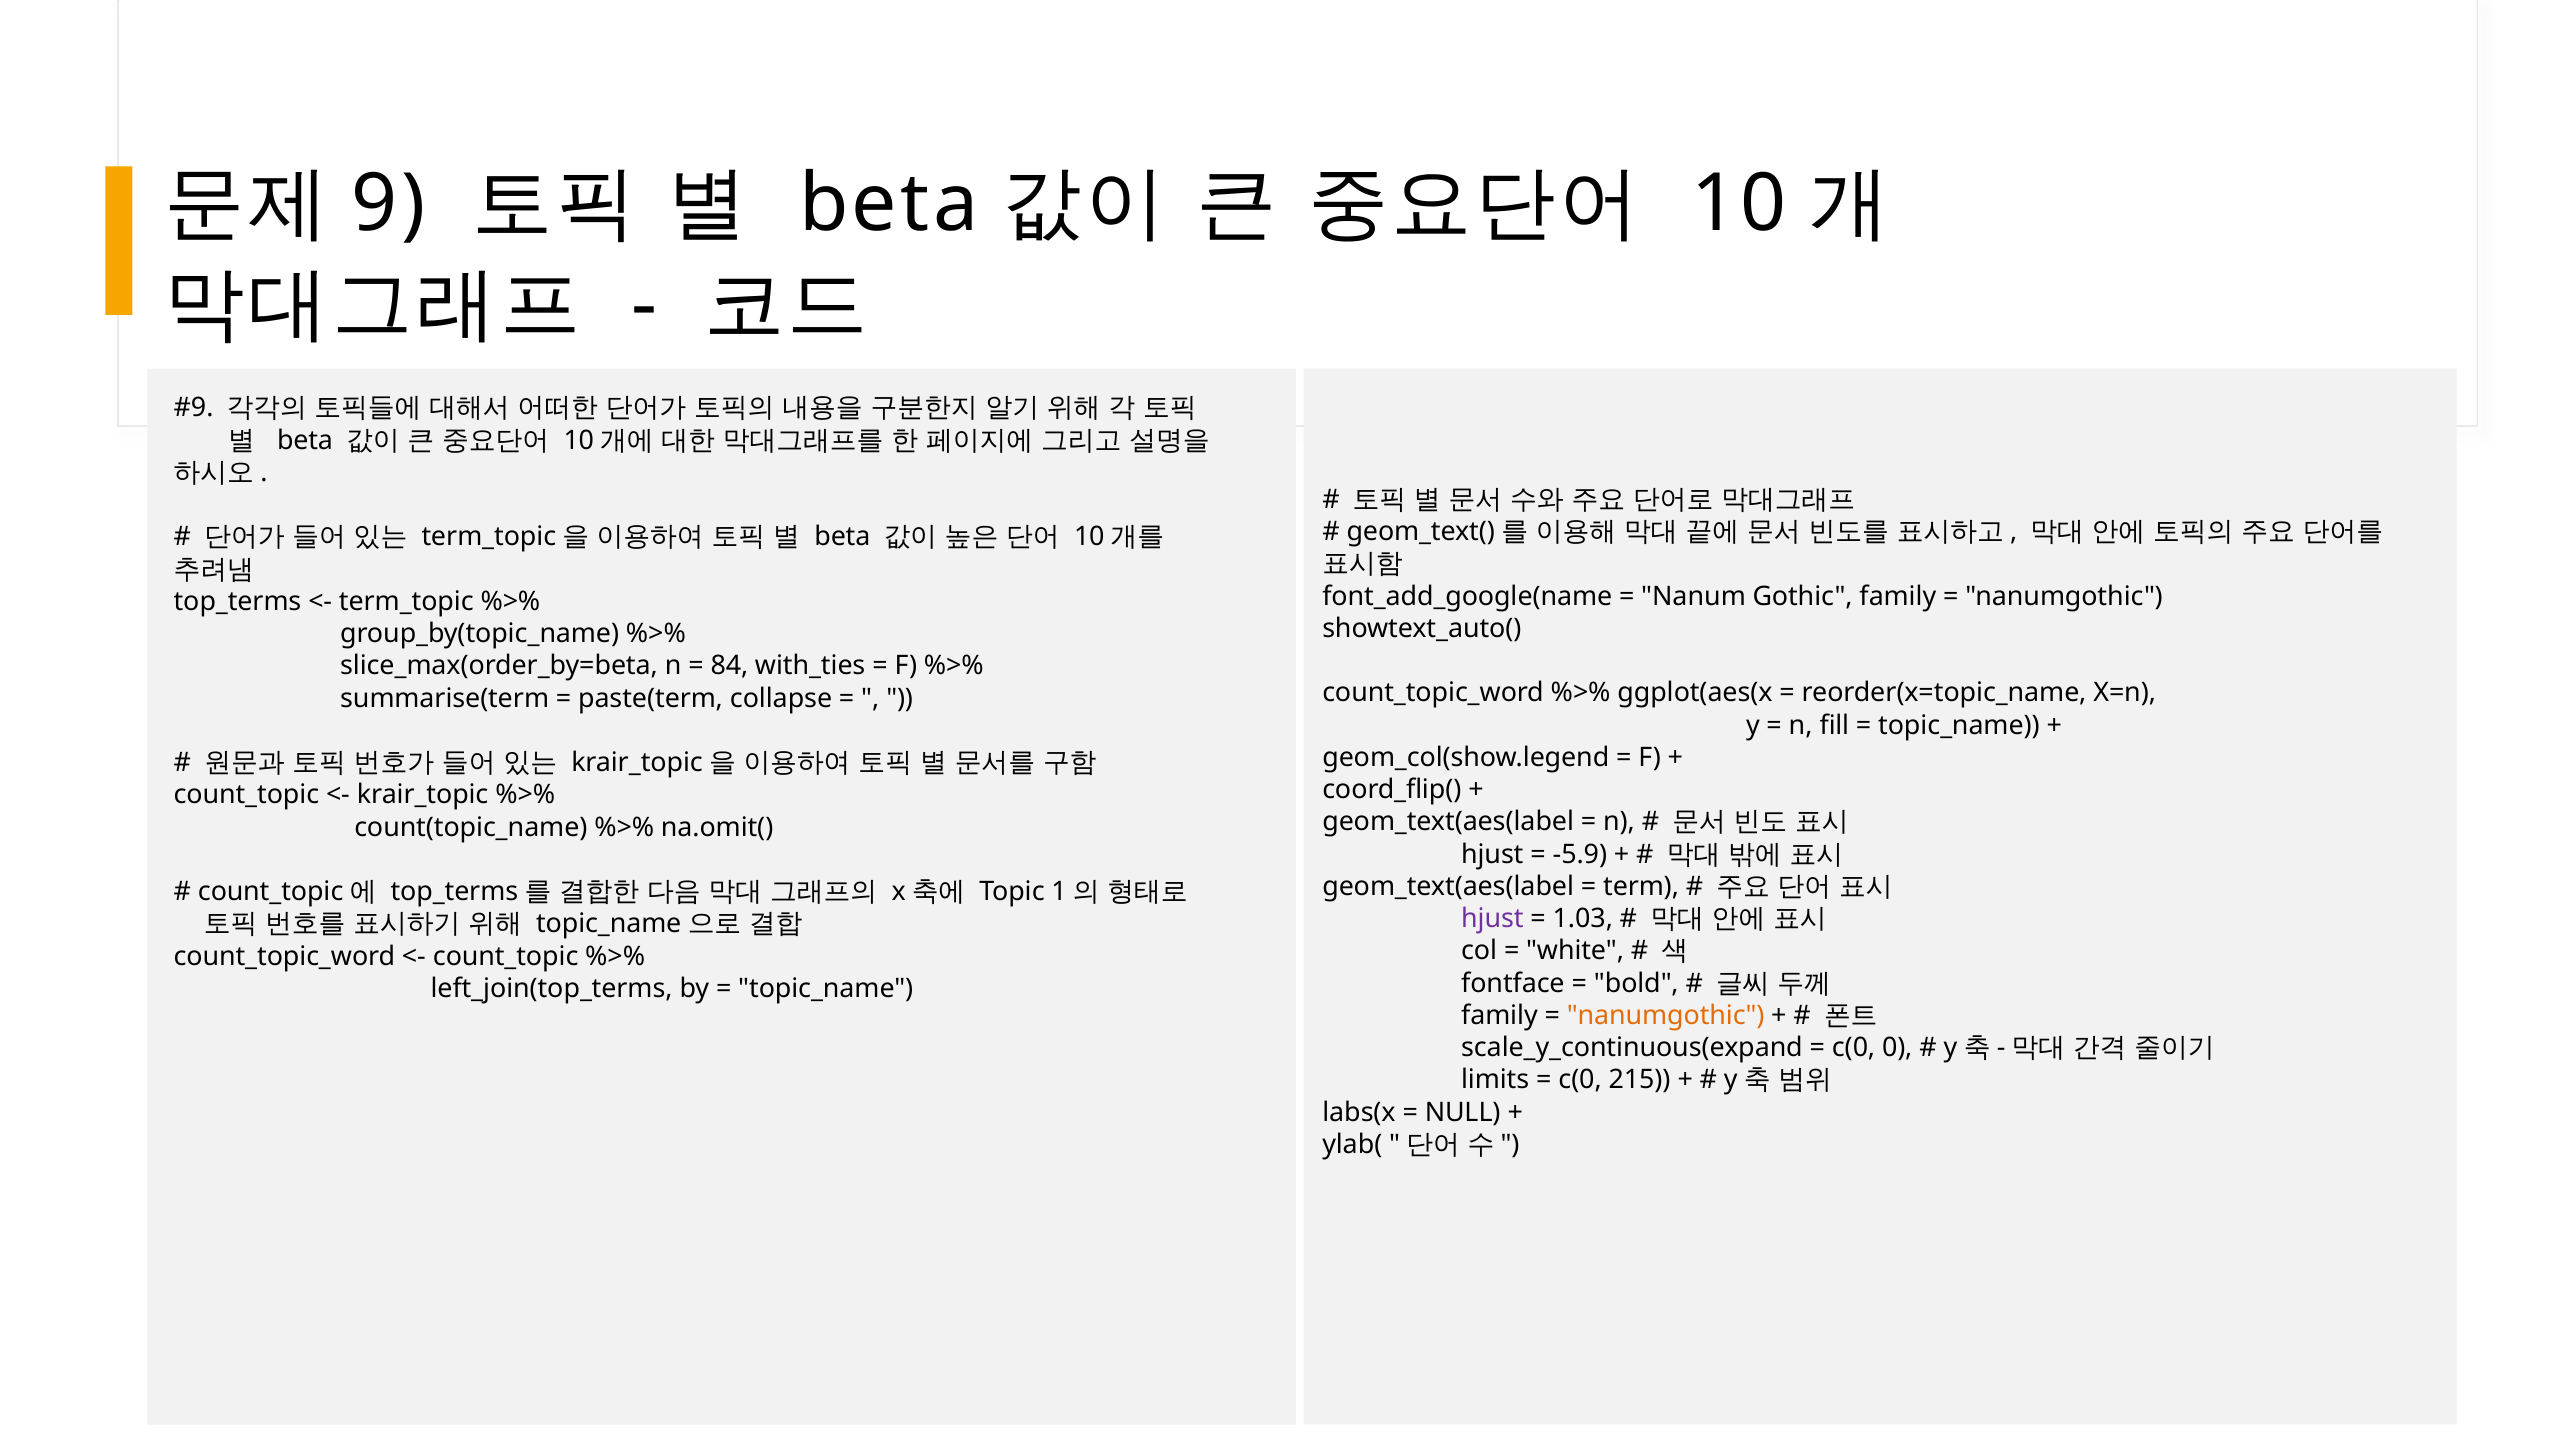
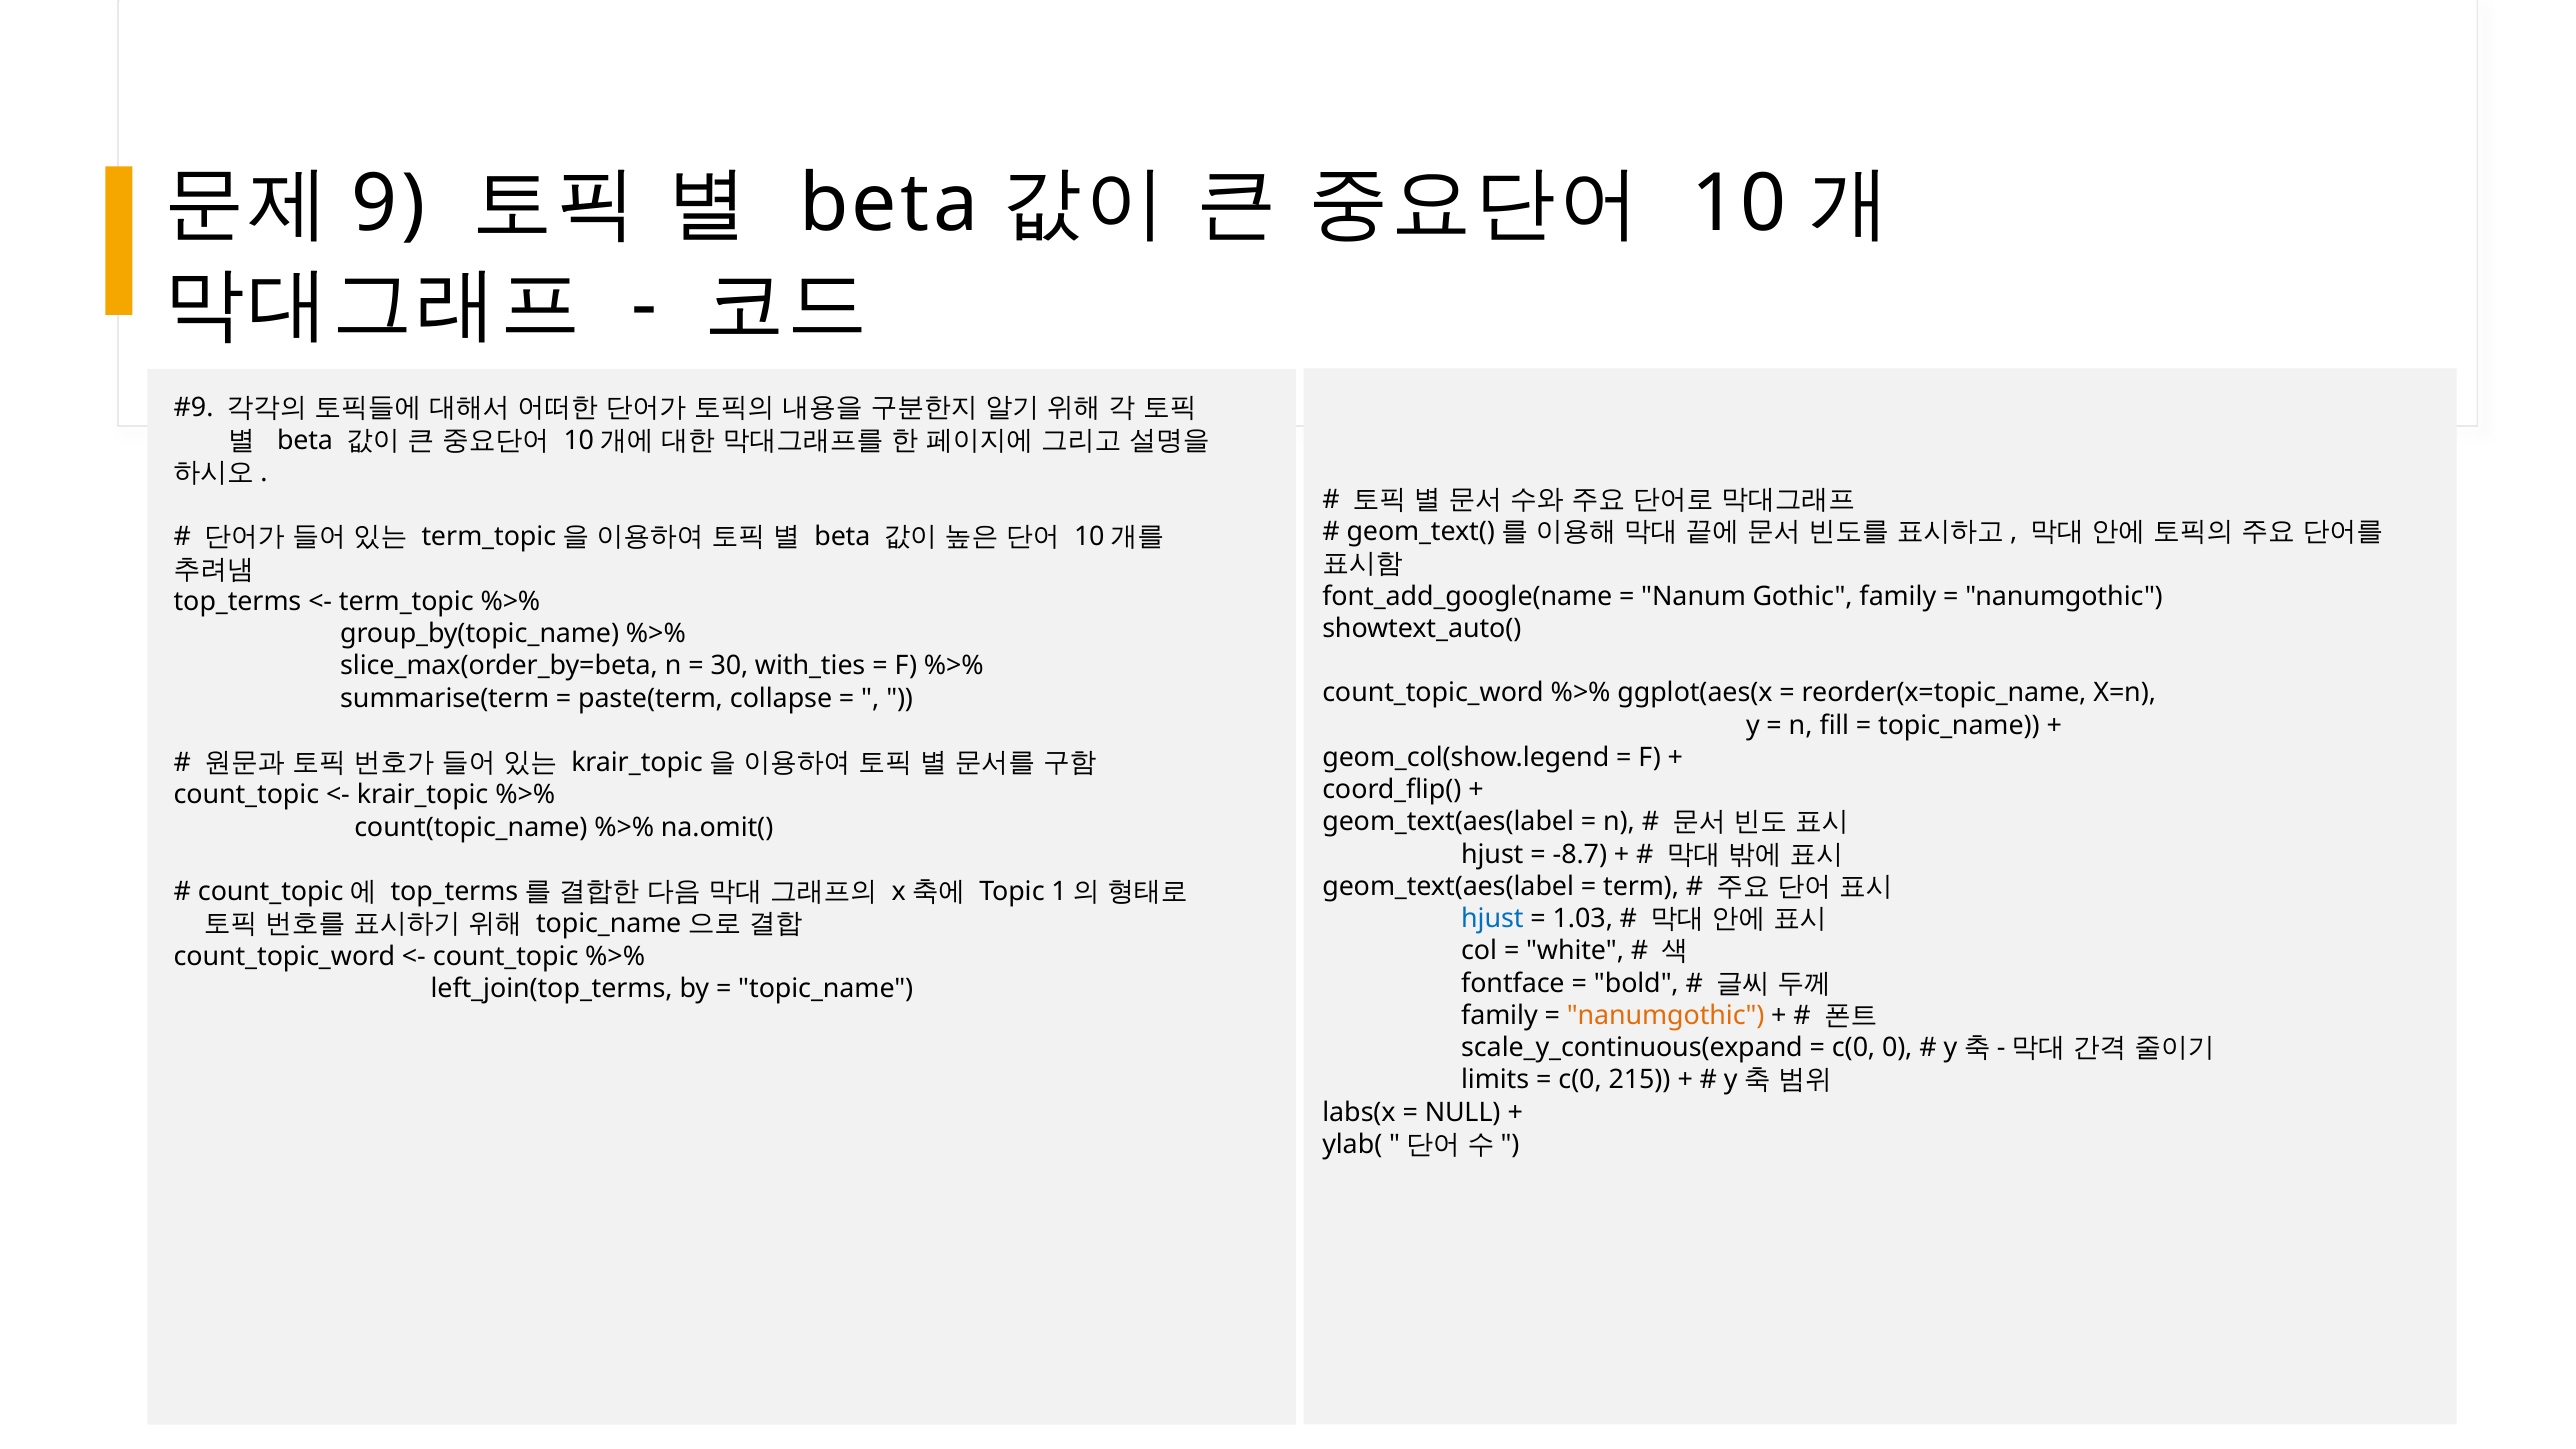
84: 84 -> 30 (729, 666)
-5.9: -5.9 -> -8.7 (1580, 854)
hjust colour: purple -> blue (1492, 919)
